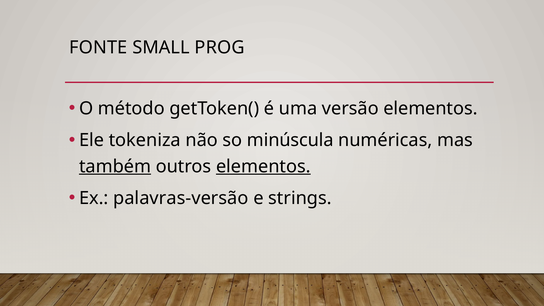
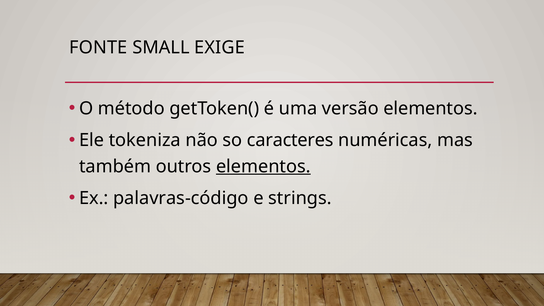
PROG: PROG -> EXIGE (220, 48)
minúscula: minúscula -> caracteres (290, 140)
também underline: present -> none (115, 166)
palavras-versão: palavras-versão -> palavras-código (181, 198)
